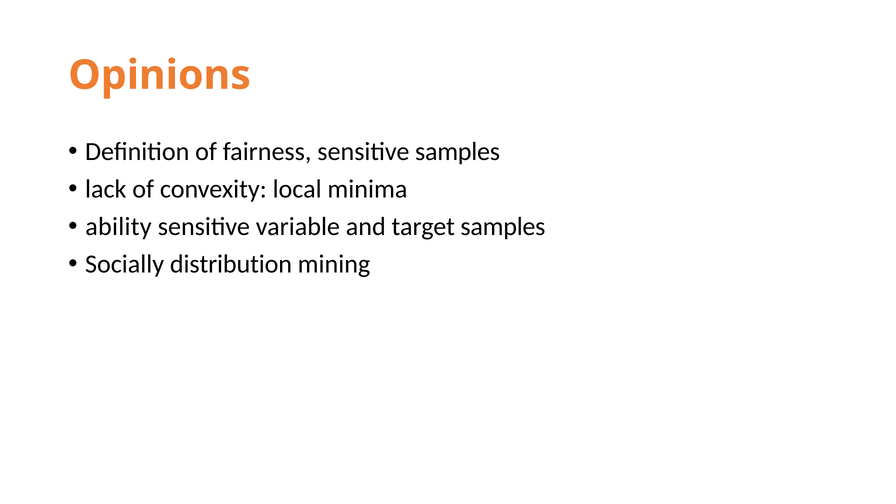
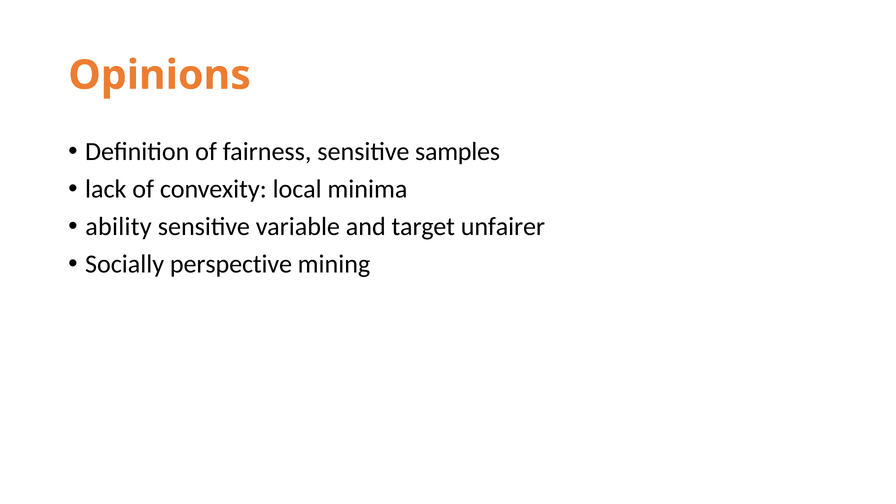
target samples: samples -> unfairer (503, 227)
distribution: distribution -> perspective (231, 264)
